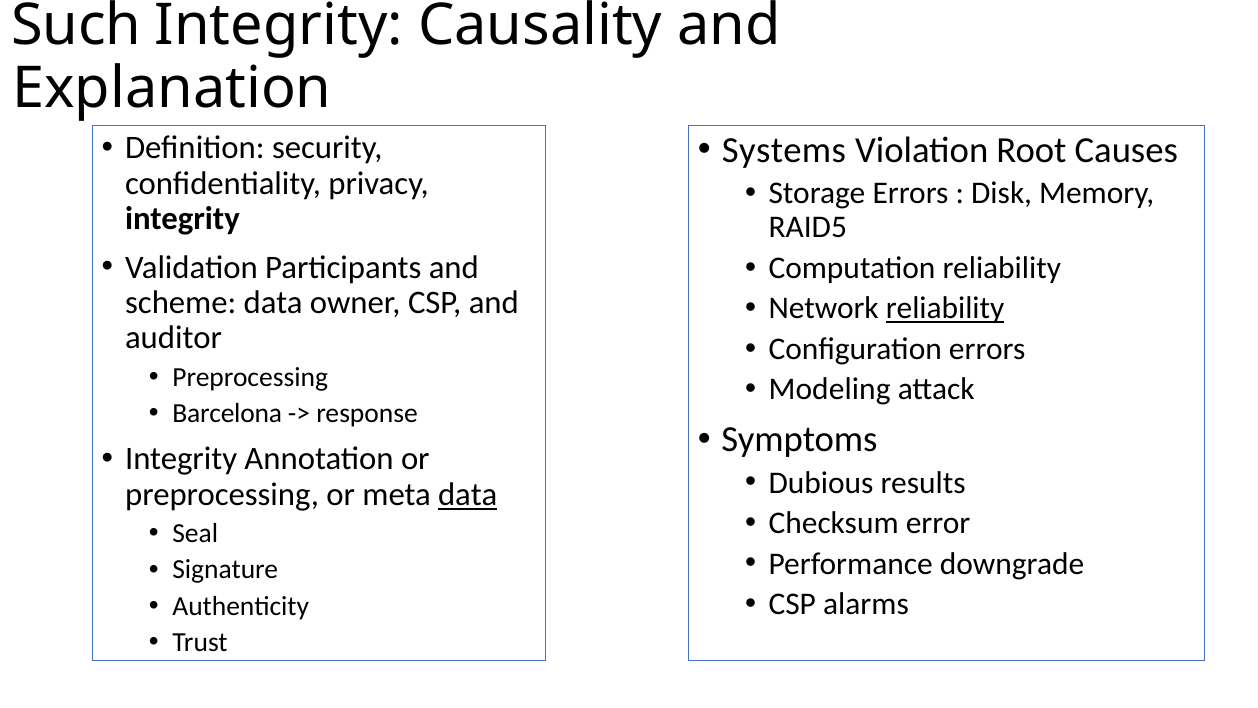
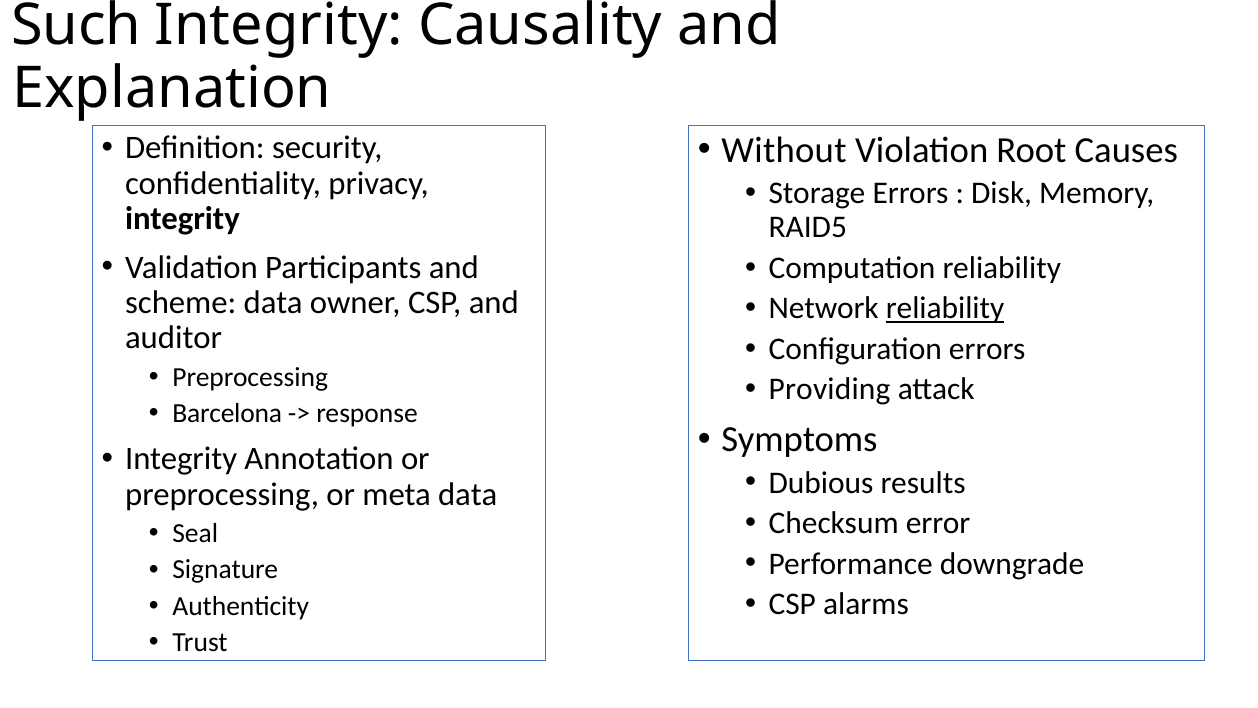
Systems: Systems -> Without (784, 150)
Modeling: Modeling -> Providing (830, 389)
data underline: present -> none (468, 494)
